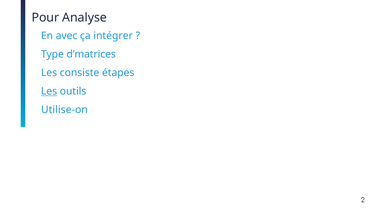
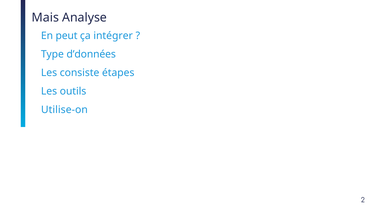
Pour: Pour -> Mais (45, 18)
avec: avec -> peut (67, 36)
d’matrices: d’matrices -> d’données (91, 54)
Les underline: present -> none (49, 91)
